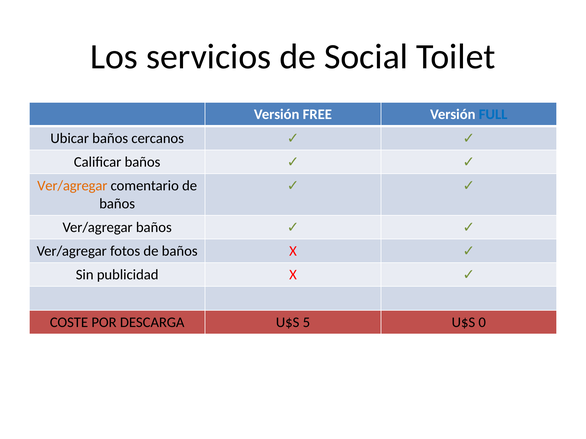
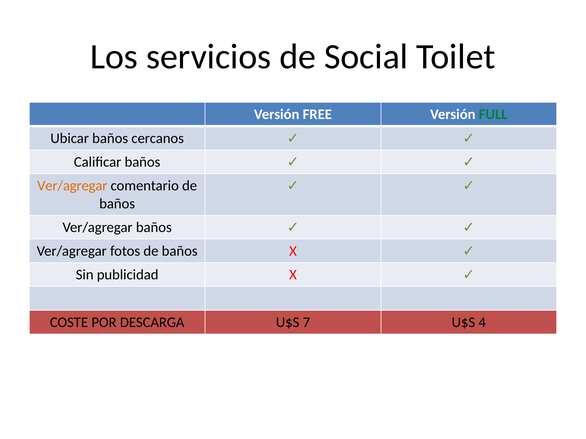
FULL colour: blue -> green (493, 115)
5: 5 -> 7 (306, 323)
0: 0 -> 4 (482, 323)
